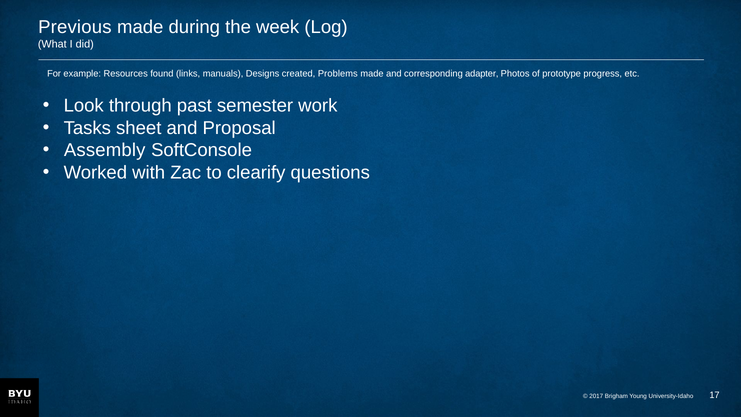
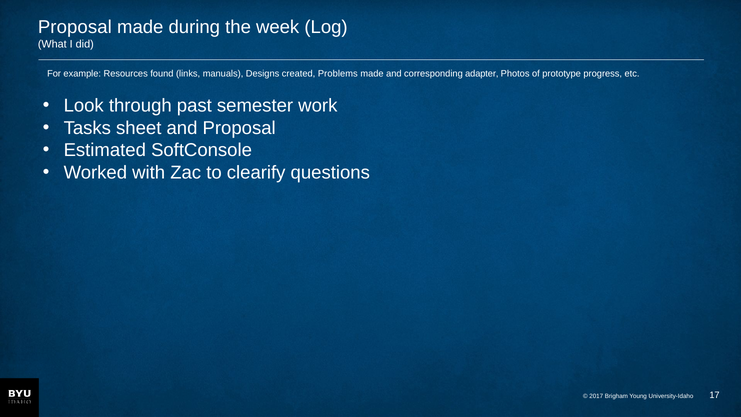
Previous: Previous -> Proposal (75, 27)
Assembly: Assembly -> Estimated (105, 150)
